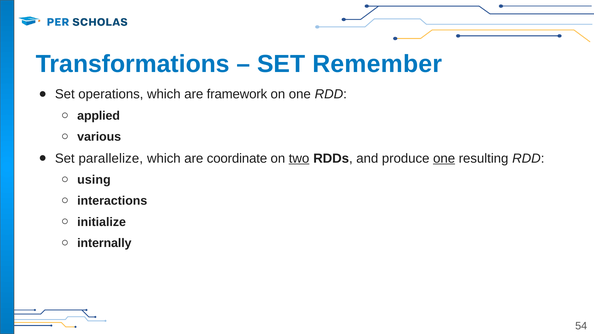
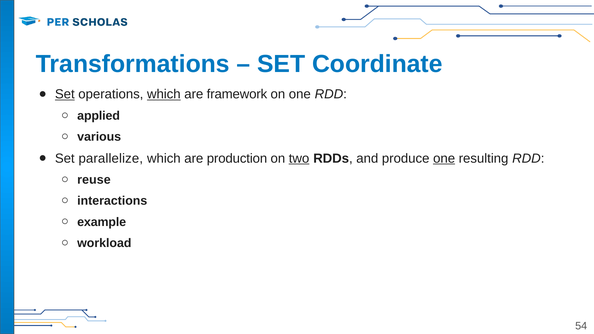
Remember: Remember -> Coordinate (377, 64)
Set underline: none -> present (65, 94)
which underline: none -> present (164, 94)
coordinate: coordinate -> production (237, 158)
using: using -> reuse (94, 180)
initialize: initialize -> example (102, 222)
internally: internally -> workload (104, 243)
